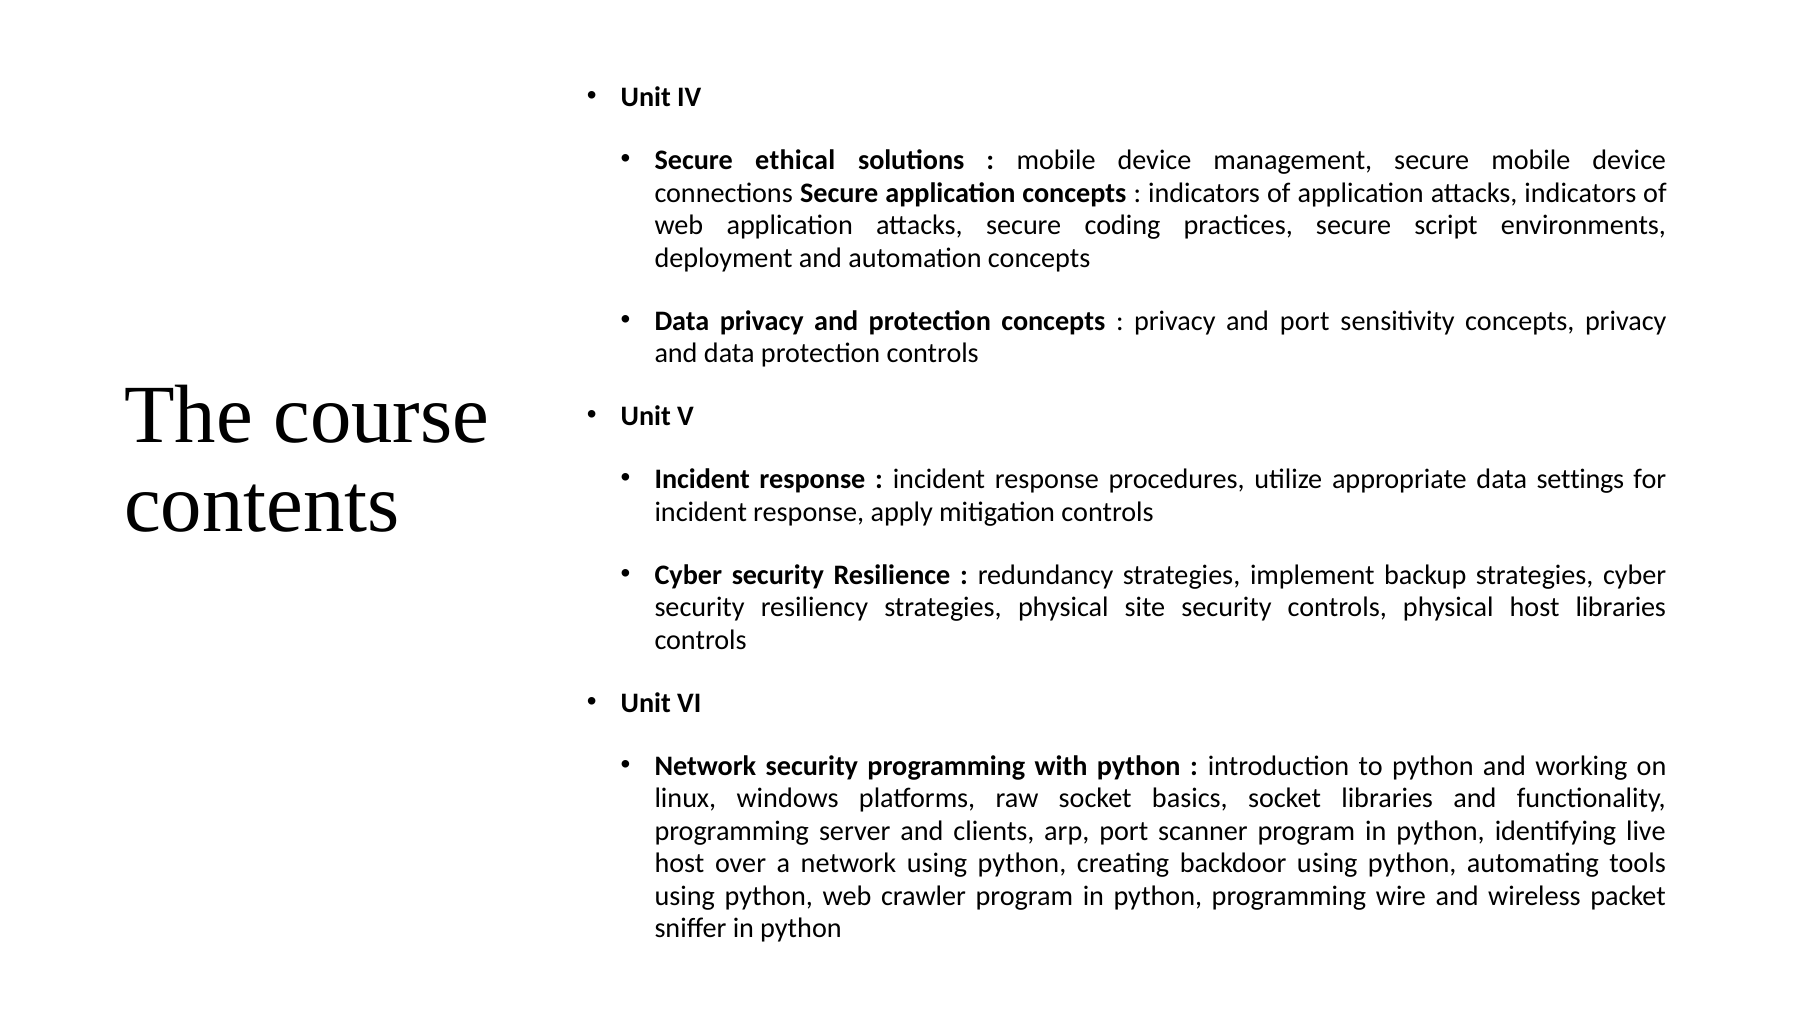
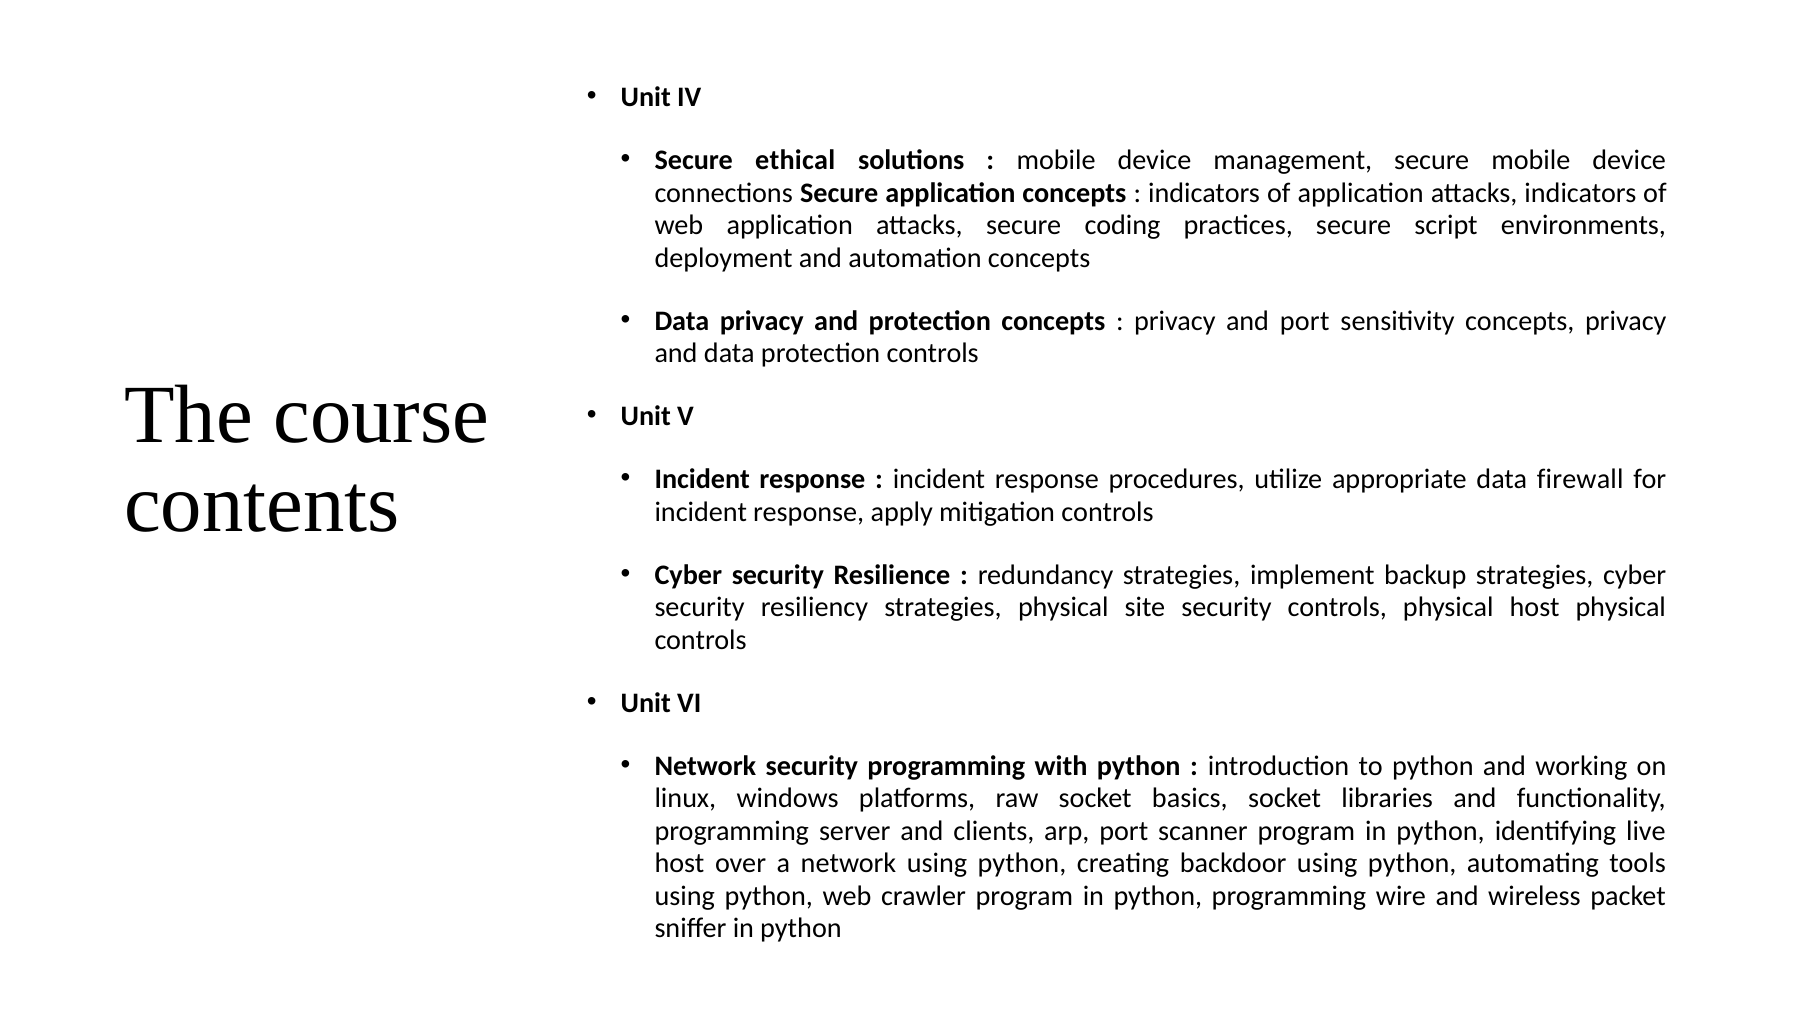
settings: settings -> firewall (1580, 479)
host libraries: libraries -> physical (1621, 607)
